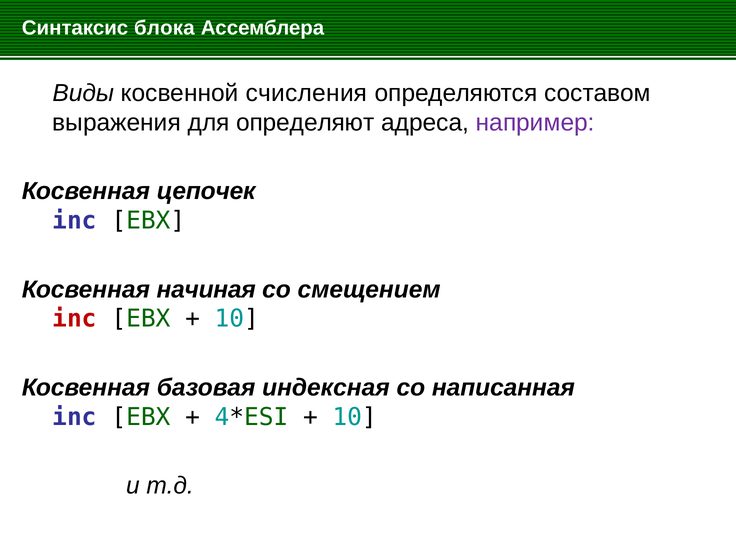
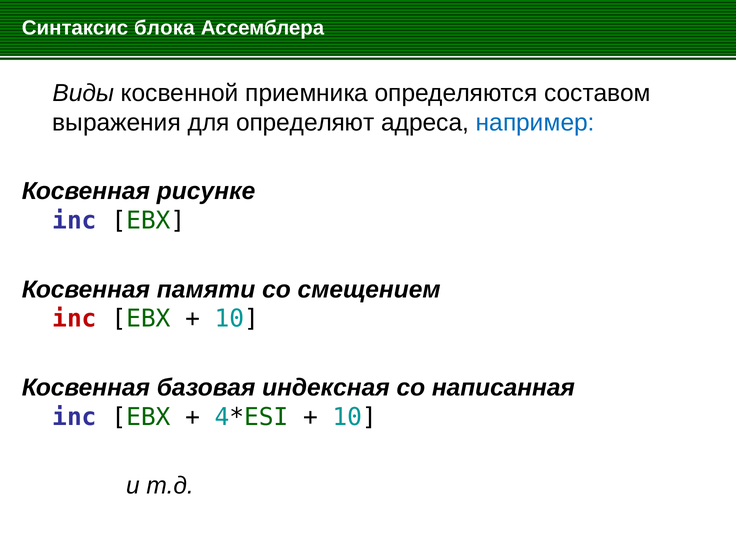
счисления: счисления -> приемника (307, 93)
например colour: purple -> blue (535, 123)
цепочек: цепочек -> рисунке (206, 191)
начиная: начиная -> памяти (206, 289)
